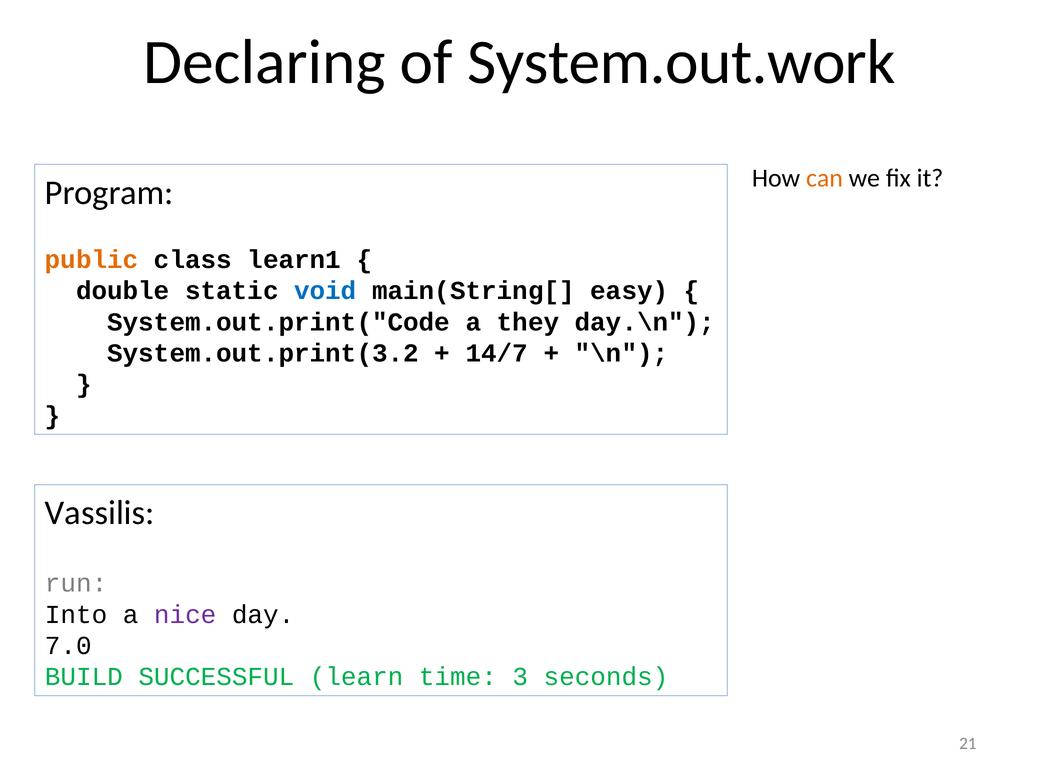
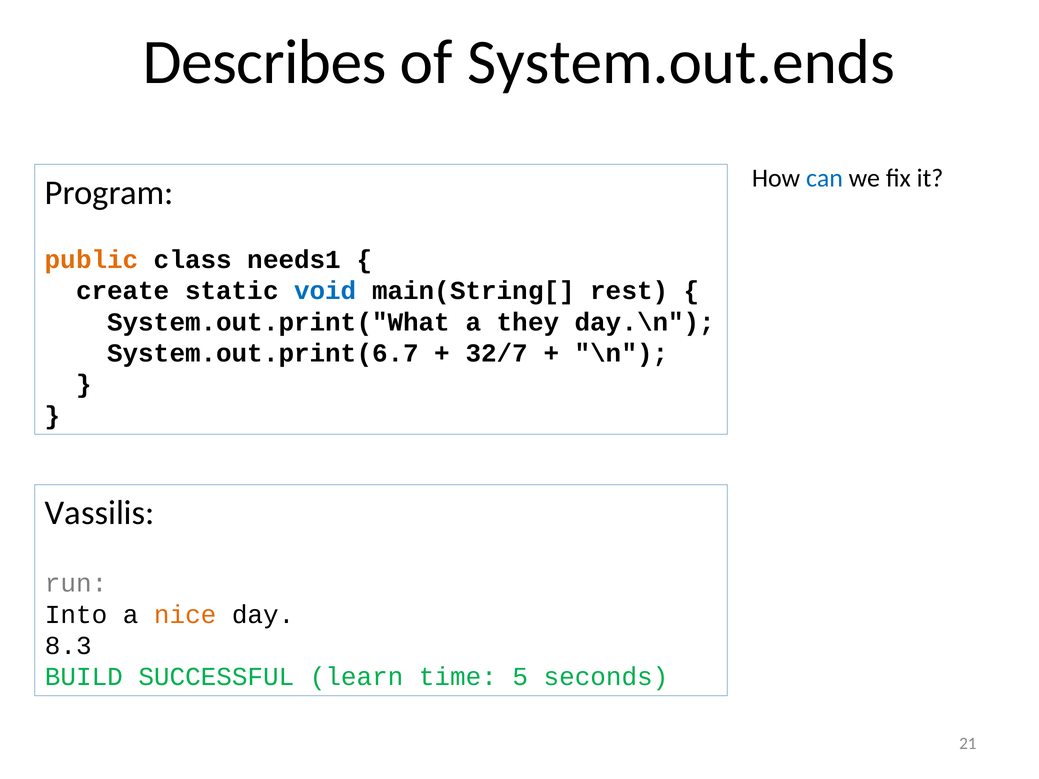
Declaring: Declaring -> Describes (265, 62)
System.out.work: System.out.work -> System.out.ends (681, 62)
can colour: orange -> blue (825, 178)
learn1: learn1 -> needs1 (294, 260)
double: double -> create (123, 291)
easy: easy -> rest (629, 291)
System.out.print("Code: System.out.print("Code -> System.out.print("What (279, 322)
System.out.print(3.2: System.out.print(3.2 -> System.out.print(6.7 (263, 353)
14/7: 14/7 -> 32/7 (497, 353)
nice colour: purple -> orange (185, 615)
7.0: 7.0 -> 8.3 (68, 646)
3: 3 -> 5 (520, 677)
